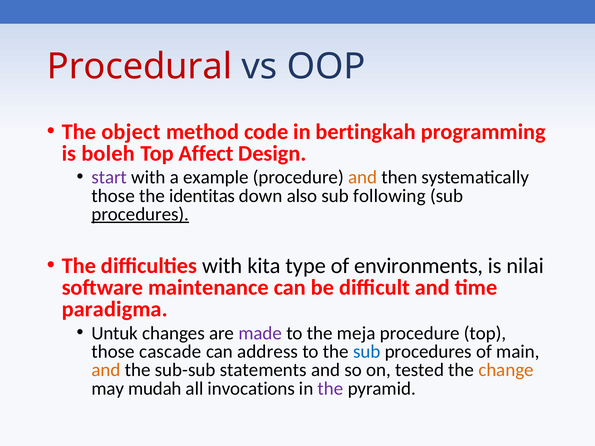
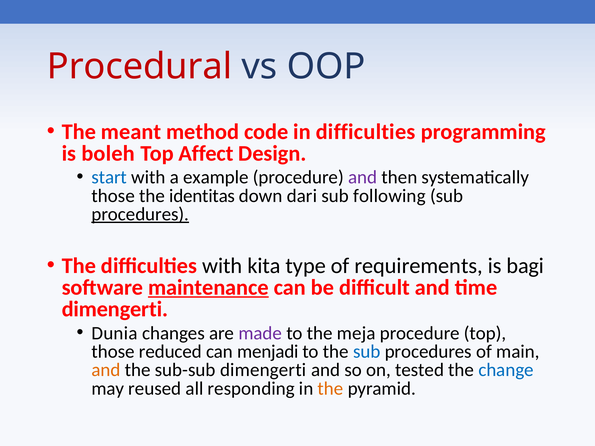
object: object -> meant (131, 132)
in bertingkah: bertingkah -> difficulties (366, 132)
start colour: purple -> blue (109, 177)
and colour: orange -> purple (363, 177)
also: also -> dari (302, 196)
environments: environments -> requirements (419, 266)
nilai: nilai -> bagi (525, 266)
maintenance underline: none -> present (208, 288)
paradigma: paradigma -> dimengerti (115, 309)
Untuk: Untuk -> Dunia (115, 333)
cascade: cascade -> reduced (170, 352)
address: address -> menjadi (268, 352)
sub-sub statements: statements -> dimengerti (263, 370)
change colour: orange -> blue (506, 370)
mudah: mudah -> reused (155, 389)
invocations: invocations -> responding (251, 389)
the colour: purple -> orange (331, 389)
